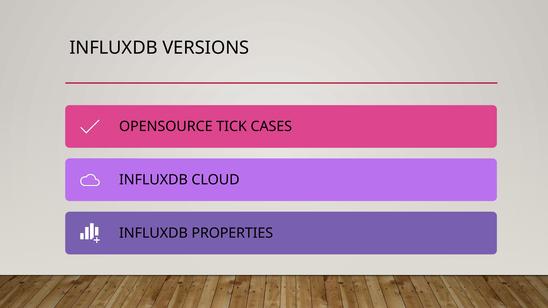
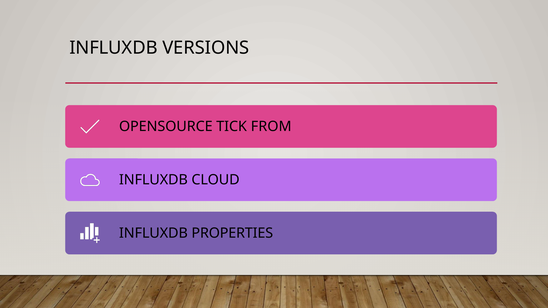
CASES: CASES -> FROM (271, 126)
